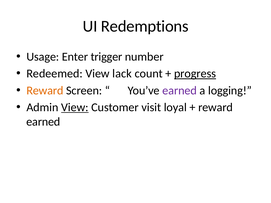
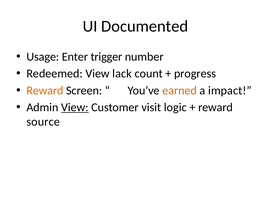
Redemptions: Redemptions -> Documented (145, 26)
progress underline: present -> none (195, 74)
earned colour: purple -> orange (180, 91)
logging: logging -> impact (230, 91)
loyal: loyal -> logic (175, 107)
earned: earned -> source (43, 122)
